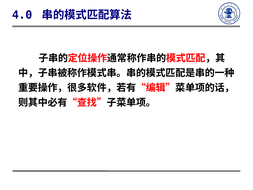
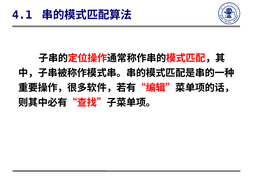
4.0: 4.0 -> 4.1 (22, 15)
